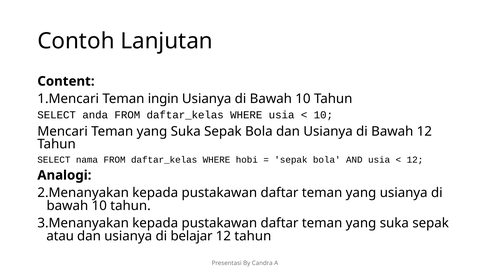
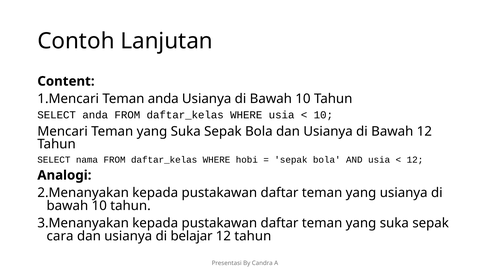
Teman ingin: ingin -> anda (163, 99)
atau: atau -> cara (60, 236)
